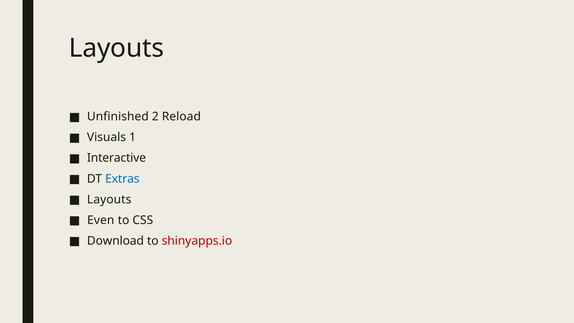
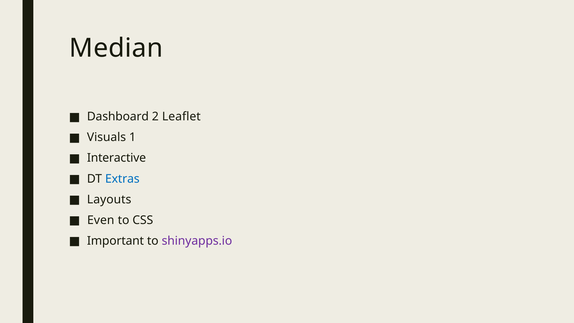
Layouts: Layouts -> Median (116, 48)
Unfinished: Unfinished -> Dashboard (118, 117)
Reload: Reload -> Leaflet (181, 117)
Download: Download -> Important (115, 241)
shinyapps.io colour: red -> purple (197, 241)
